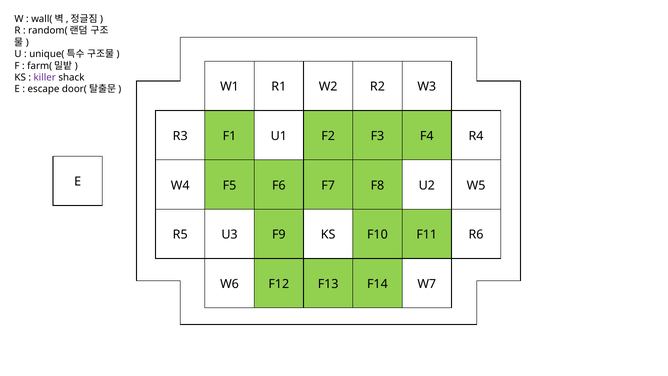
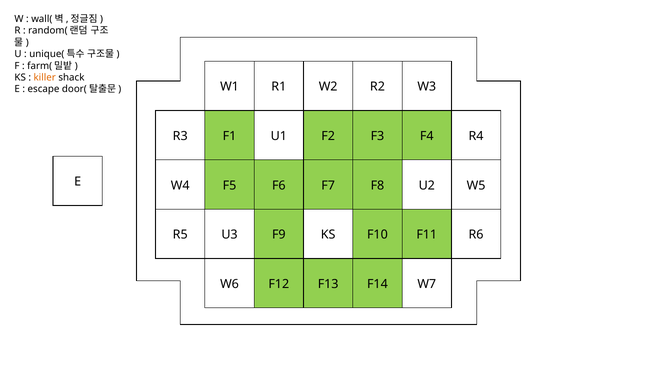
killer colour: purple -> orange (45, 77)
